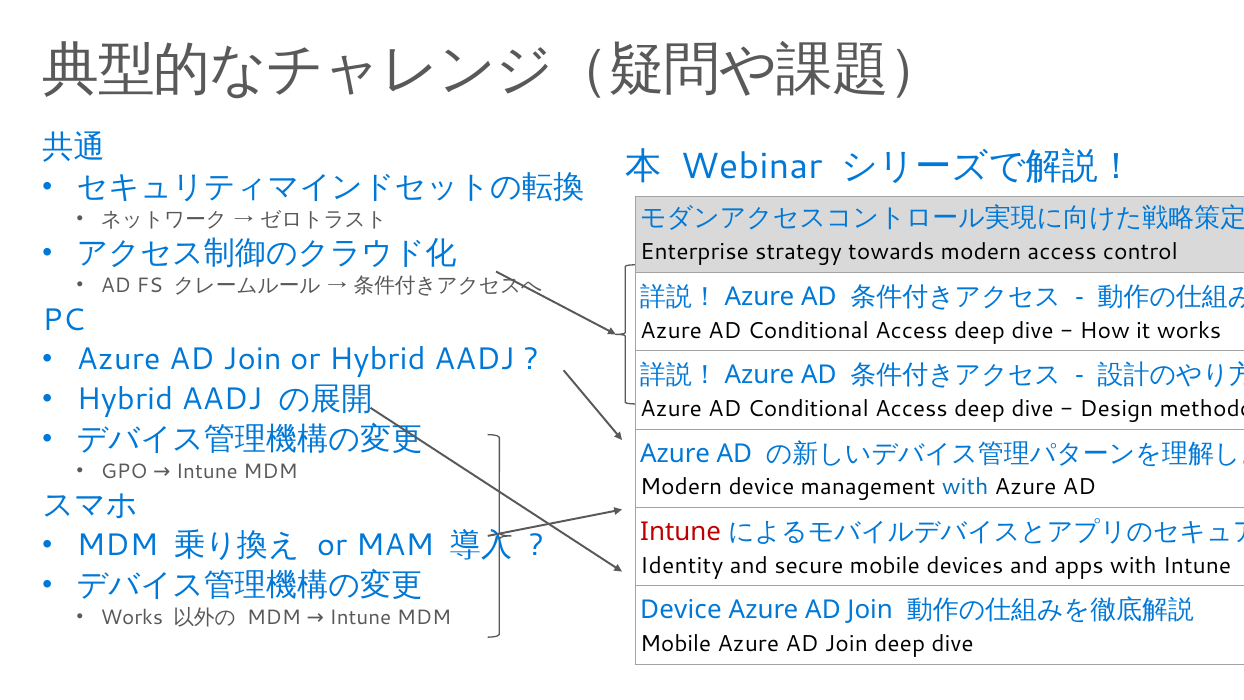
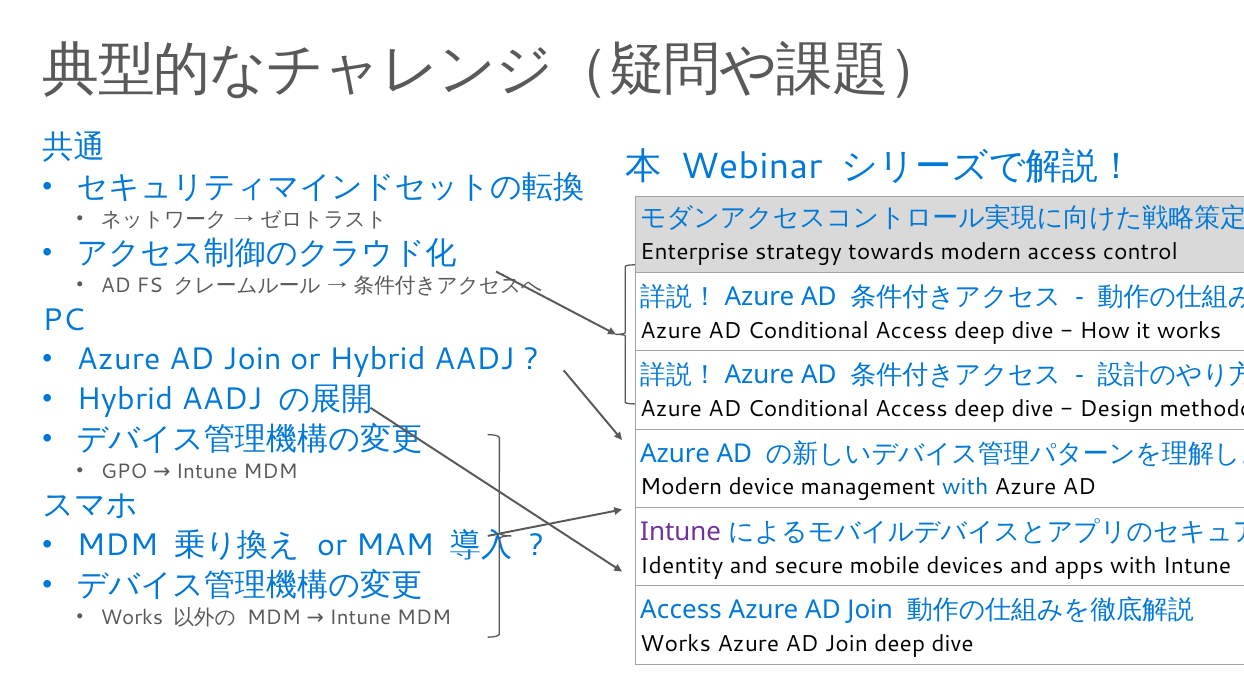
Intune colour: red -> purple (681, 532)
Device: Device -> Access (681, 610)
Mobile: Mobile -> Works (676, 644)
